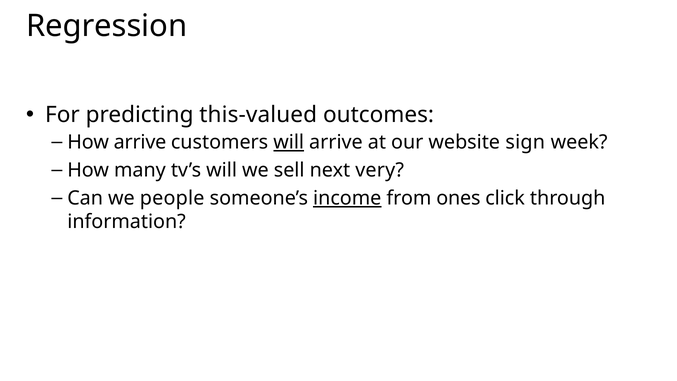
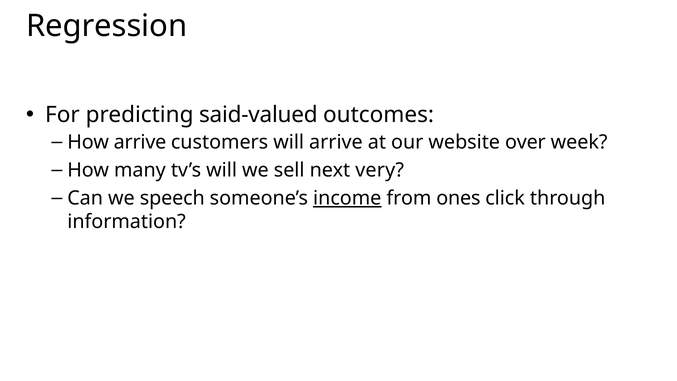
this-valued: this-valued -> said-valued (258, 115)
will underline: present -> none (289, 142)
sign: sign -> over (525, 142)
people: people -> speech (172, 198)
